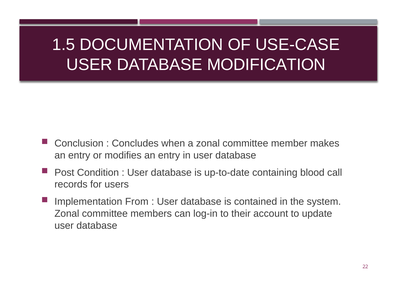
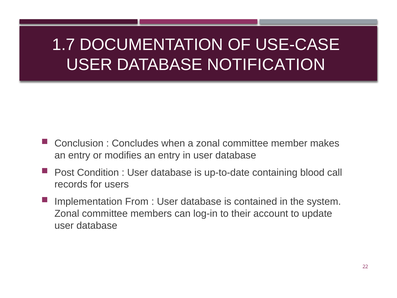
1.5: 1.5 -> 1.7 (64, 45)
MODIFICATION: MODIFICATION -> NOTIFICATION (266, 65)
